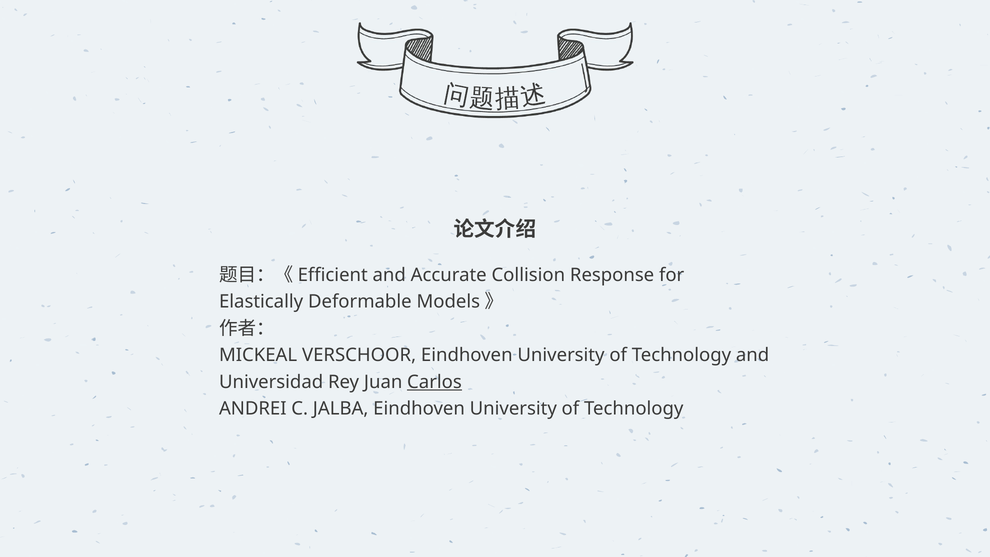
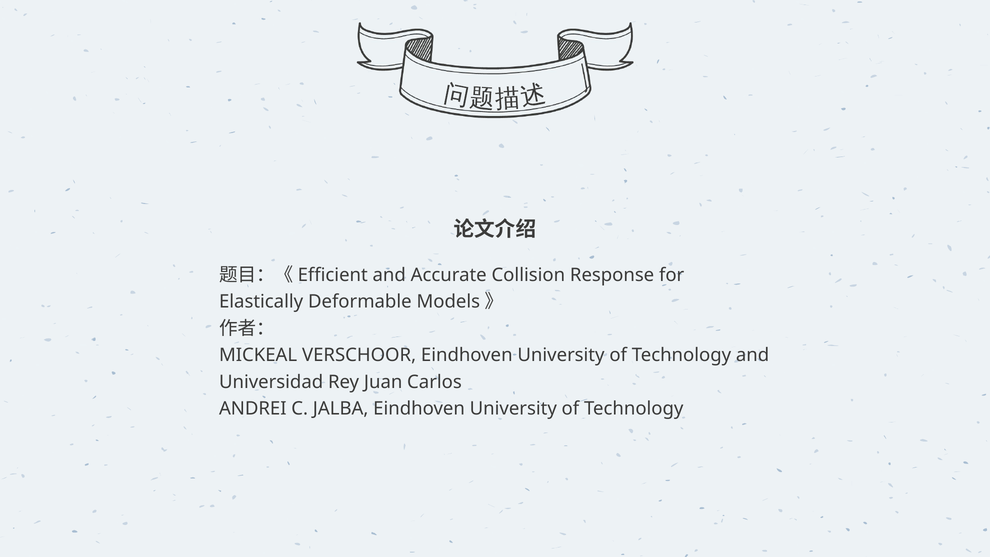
Carlos underline: present -> none (434, 382)
